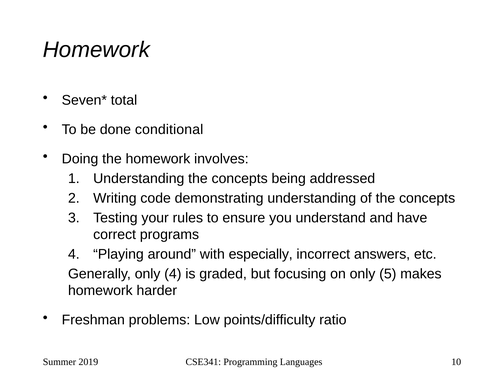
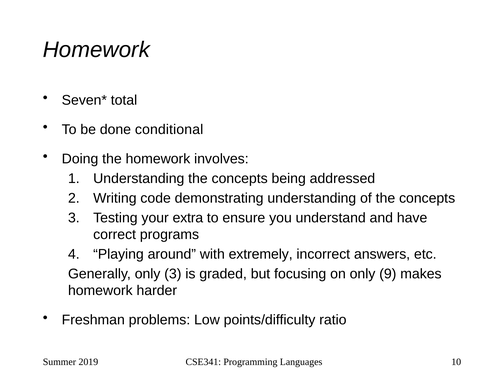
rules: rules -> extra (188, 218)
especially: especially -> extremely (261, 254)
only 4: 4 -> 3 (173, 274)
5: 5 -> 9 (388, 274)
